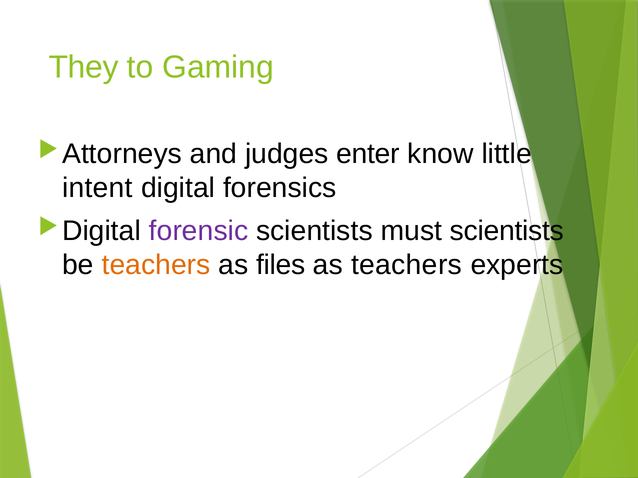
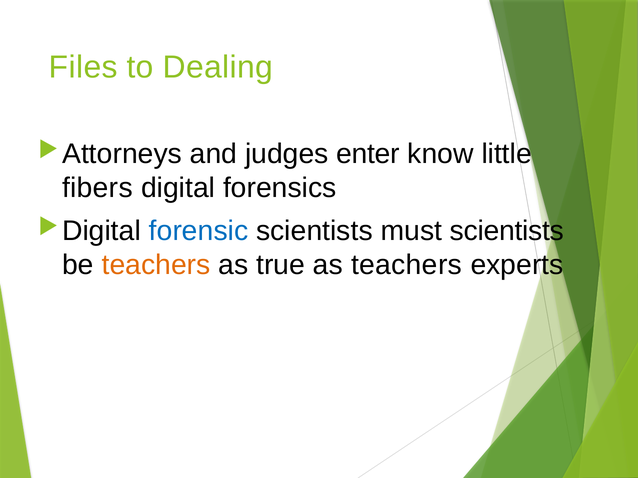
They: They -> Files (83, 67)
Gaming: Gaming -> Dealing (218, 67)
intent: intent -> fibers (98, 188)
forensic colour: purple -> blue (199, 231)
files: files -> true (281, 265)
